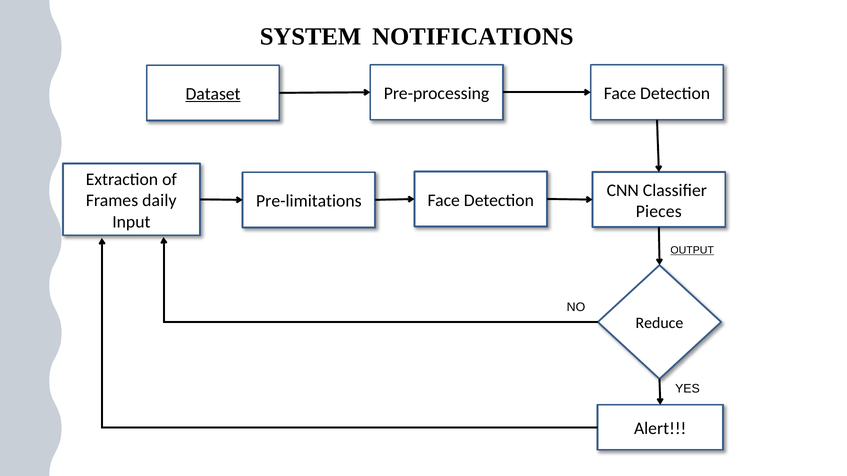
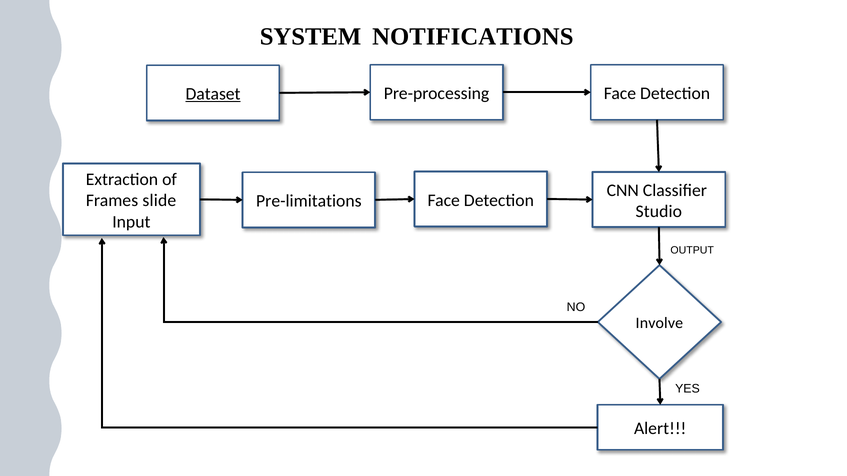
daily: daily -> slide (159, 201)
Pieces: Pieces -> Studio (659, 212)
OUTPUT underline: present -> none (692, 250)
Reduce: Reduce -> Involve (659, 323)
